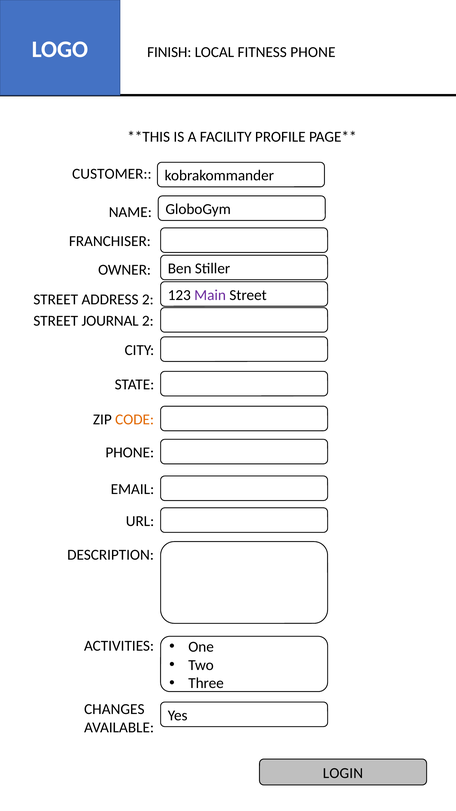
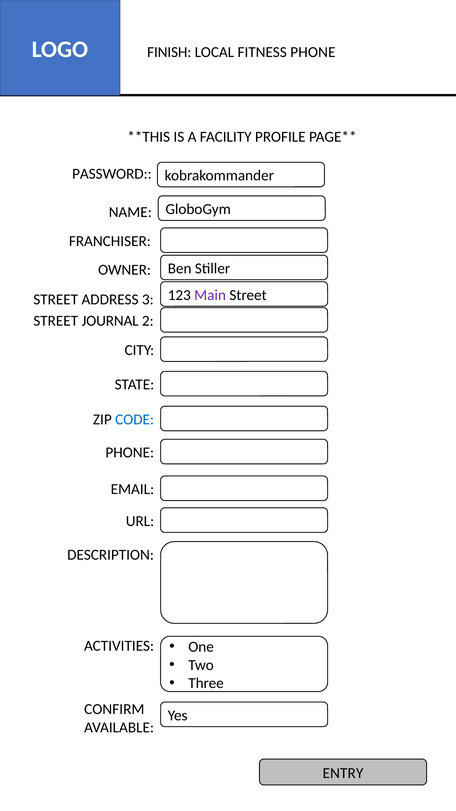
CUSTOMER: CUSTOMER -> PASSWORD (112, 174)
ADDRESS 2: 2 -> 3 (148, 299)
CODE colour: orange -> blue (135, 419)
CHANGES: CHANGES -> CONFIRM (114, 709)
LOGIN: LOGIN -> ENTRY (343, 773)
